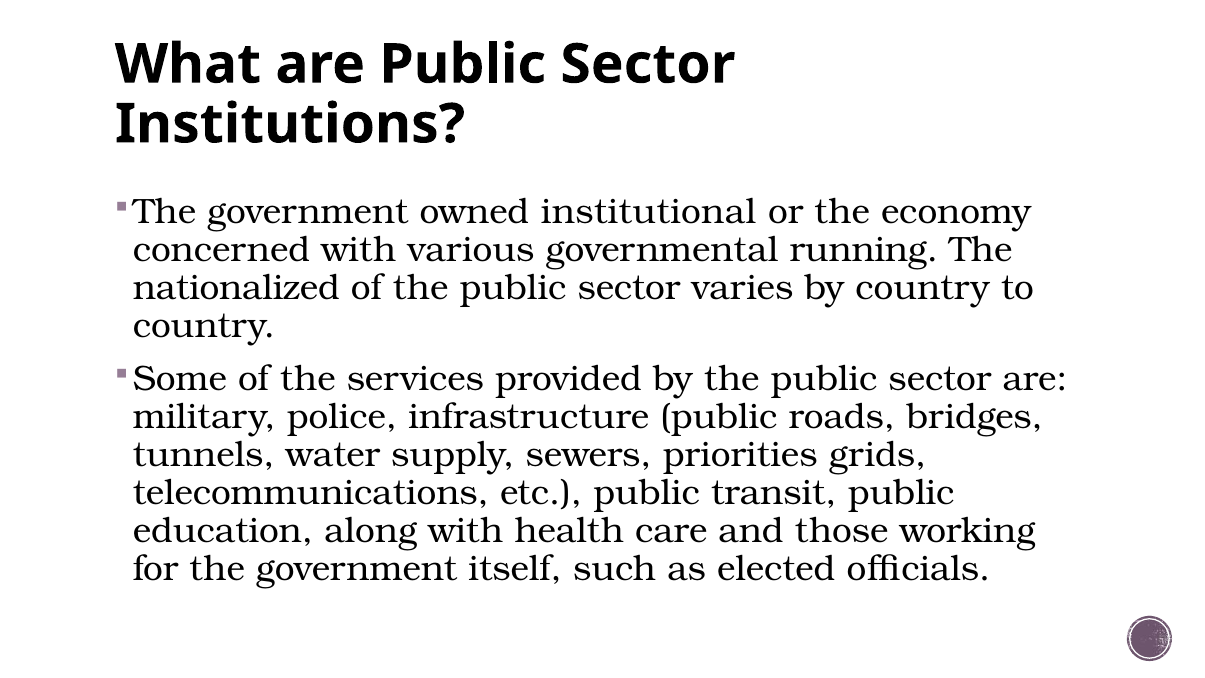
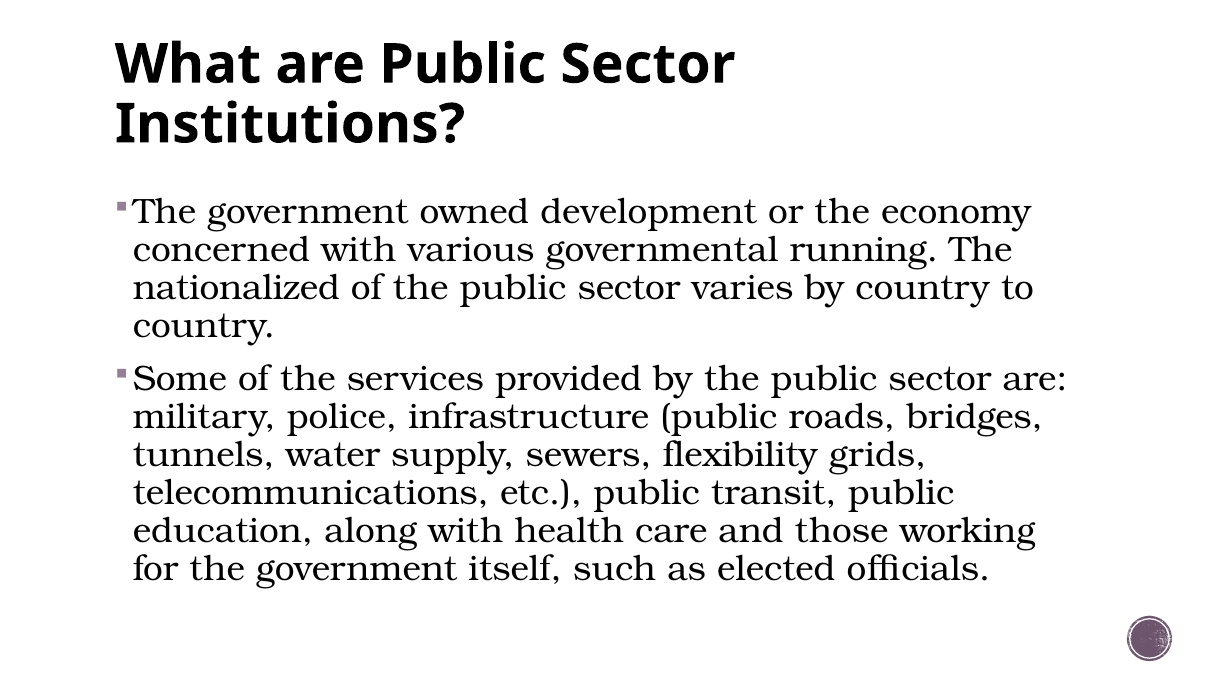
institutional: institutional -> development (649, 212)
priorities: priorities -> flexibility (740, 455)
